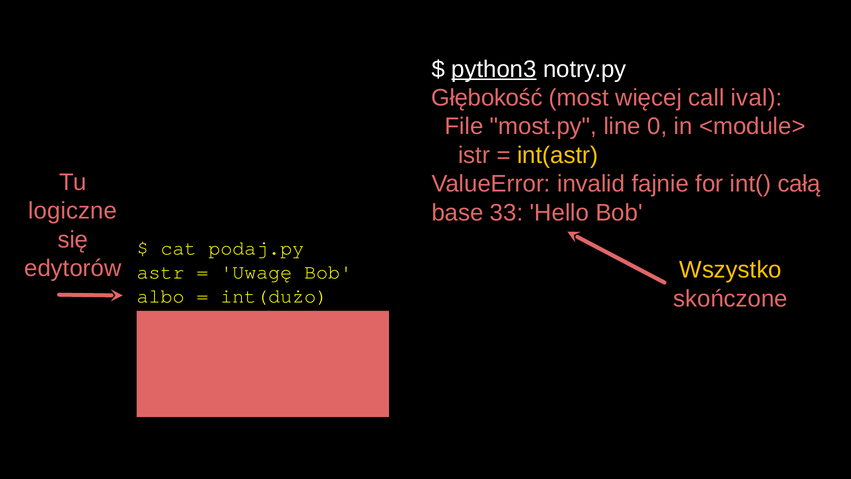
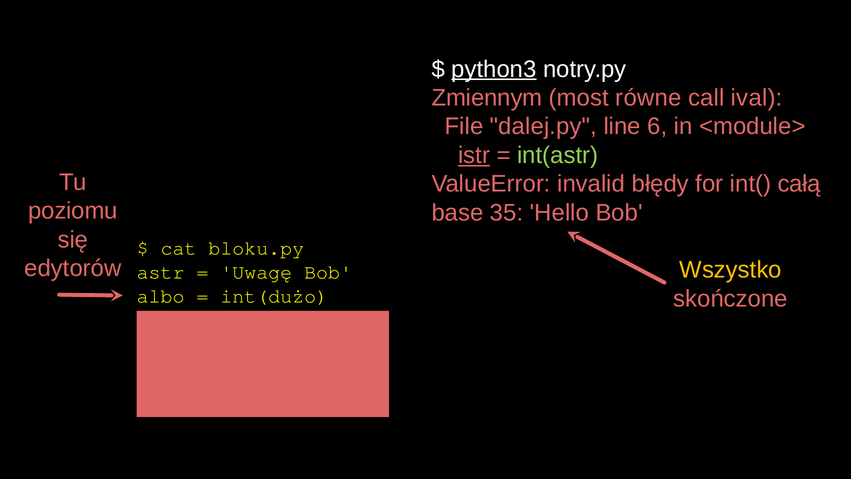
Głębokość: Głębokość -> Zmiennym (487, 98)
więcej: więcej -> równe (648, 98)
most.py: most.py -> dalej.py (543, 127)
0: 0 -> 6 (657, 127)
istr underline: none -> present (474, 155)
int(astr colour: yellow -> light green (558, 155)
fajnie: fajnie -> błędy (660, 184)
logiczne: logiczne -> poziomu (73, 211)
33: 33 -> 35 (507, 213)
podaj.py: podaj.py -> bloku.py (256, 248)
